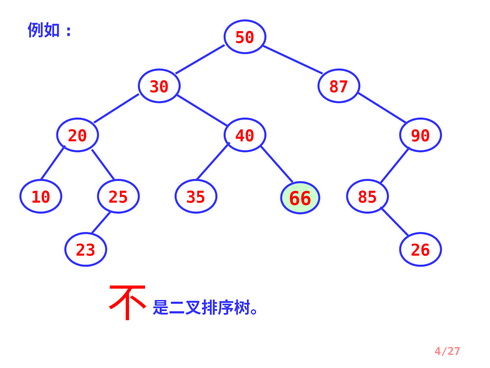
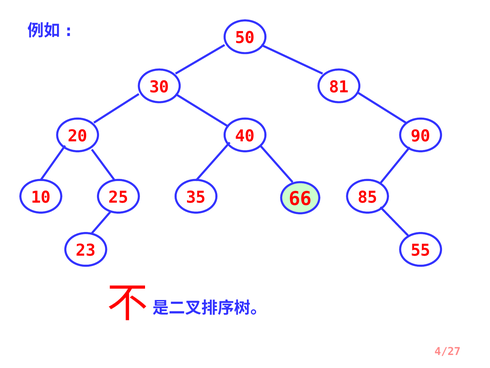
87: 87 -> 81 (339, 87)
26: 26 -> 55 (421, 250)
